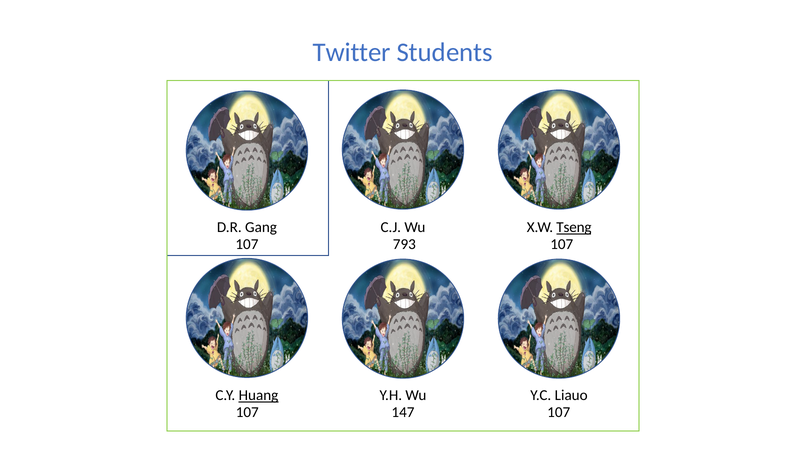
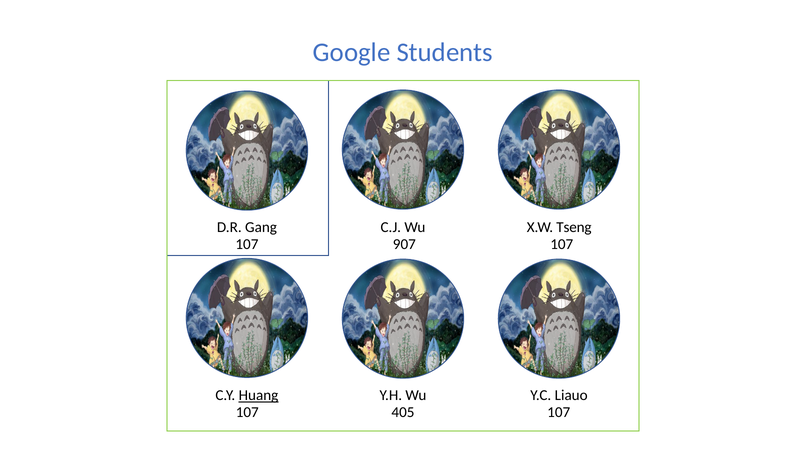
Twitter: Twitter -> Google (352, 52)
Tseng underline: present -> none (574, 228)
793: 793 -> 907 (404, 245)
147: 147 -> 405 (403, 413)
